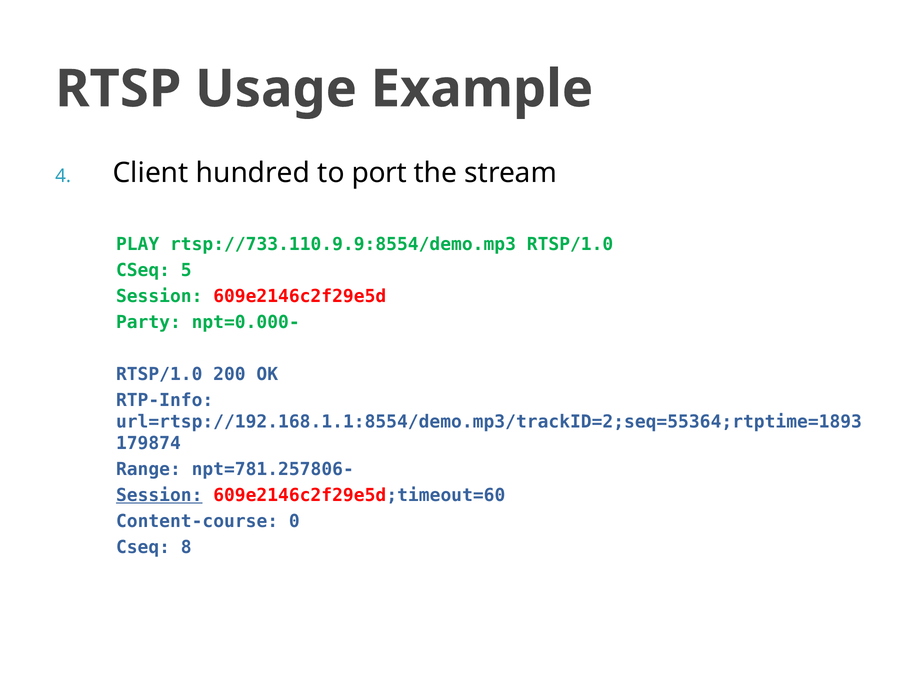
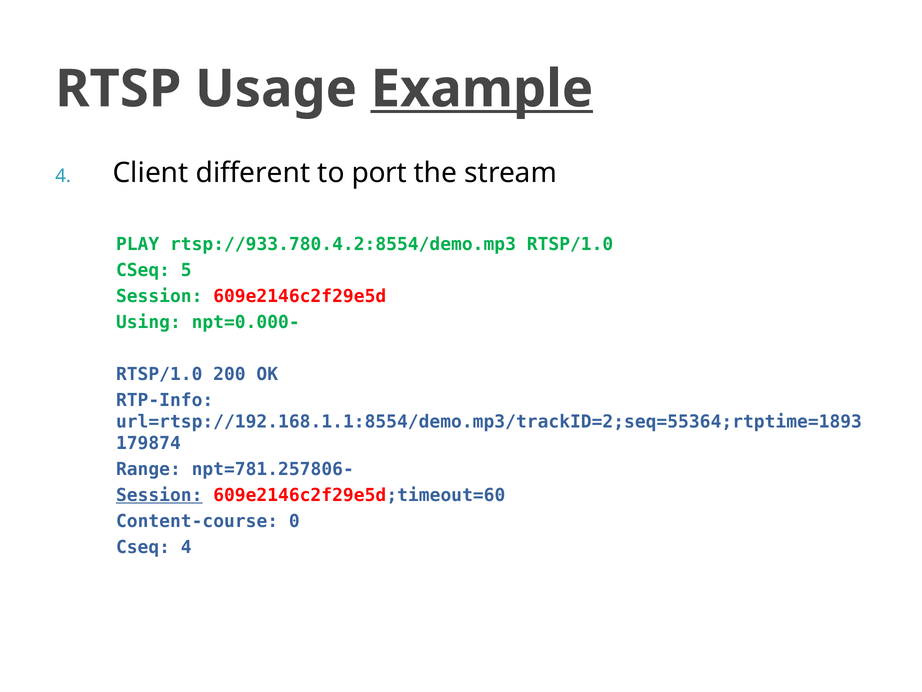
Example underline: none -> present (482, 89)
hundred: hundred -> different (253, 173)
rtsp://733.110.9.9:8554/demo.mp3: rtsp://733.110.9.9:8554/demo.mp3 -> rtsp://933.780.4.2:8554/demo.mp3 (343, 244)
Party: Party -> Using (148, 322)
Cseq 8: 8 -> 4 (186, 547)
